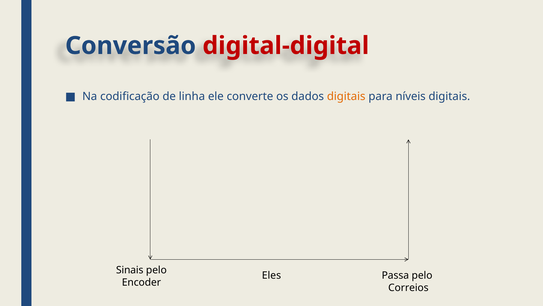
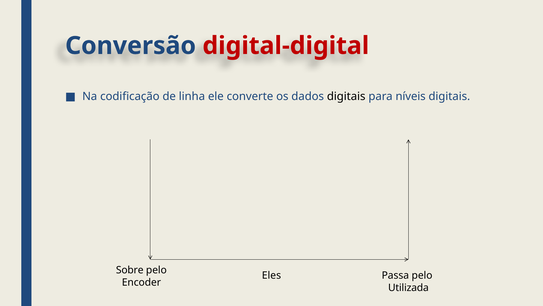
digitais colour: orange -> black (346, 96)
Sinais: Sinais -> Sobre (130, 270)
Correios: Correios -> Utilizada (408, 287)
